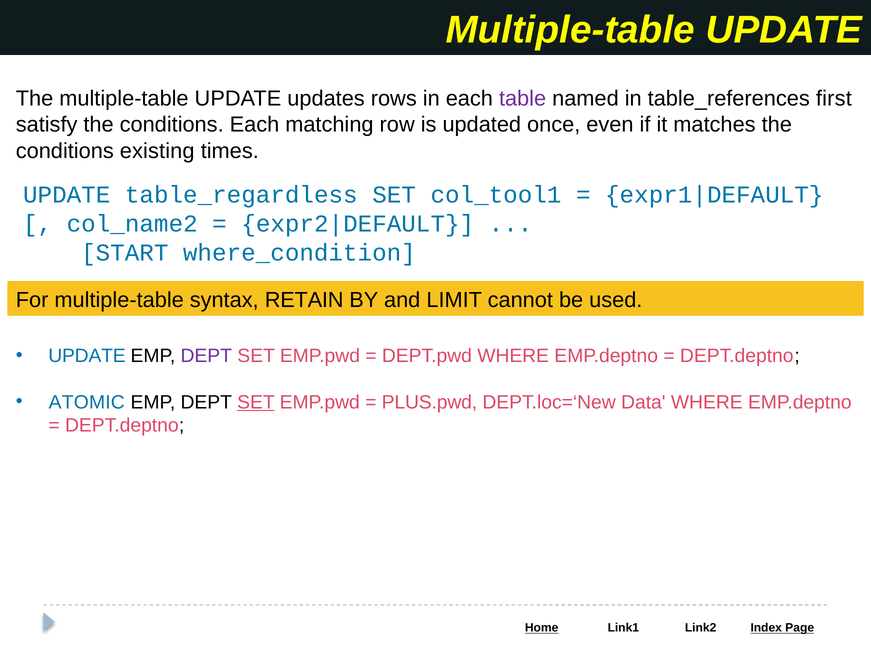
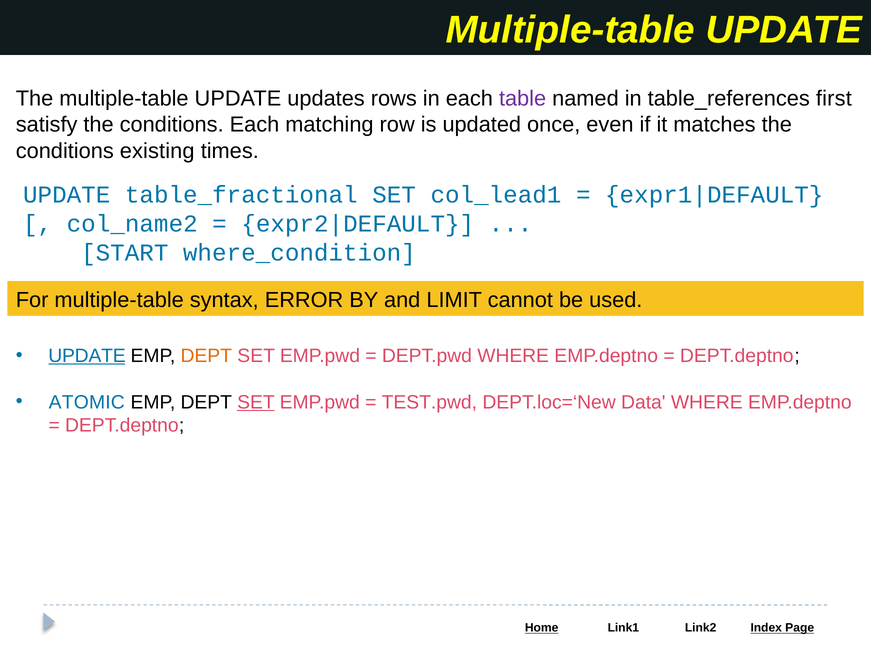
table_regardless: table_regardless -> table_fractional (241, 195)
col_tool1: col_tool1 -> col_lead1 (496, 195)
RETAIN: RETAIN -> ERROR (304, 300)
UPDATE underline: none -> present (87, 356)
DEPT colour: purple -> orange (206, 356)
PLUS.pwd: PLUS.pwd -> TEST.pwd (429, 402)
